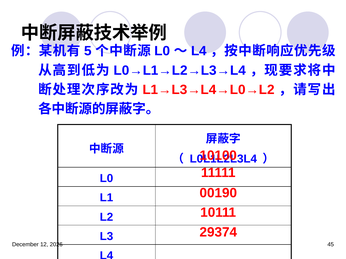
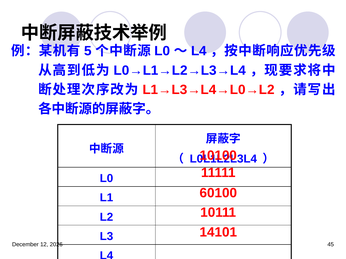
00190: 00190 -> 60100 (218, 193)
29374: 29374 -> 14101 (218, 233)
